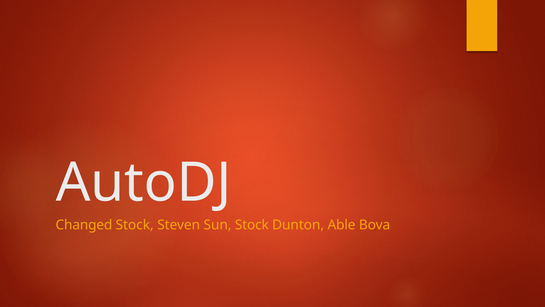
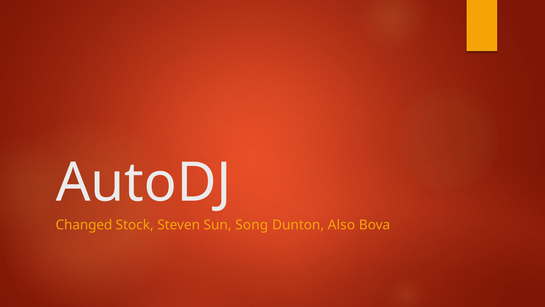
Sun Stock: Stock -> Song (252, 225)
Able: Able -> Also (341, 225)
